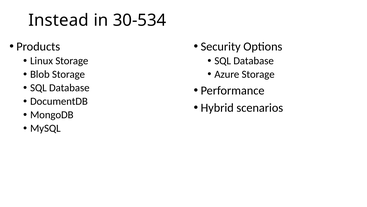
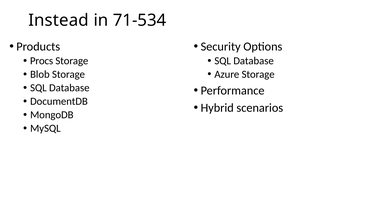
30-534: 30-534 -> 71-534 (140, 20)
Linux: Linux -> Procs (42, 61)
